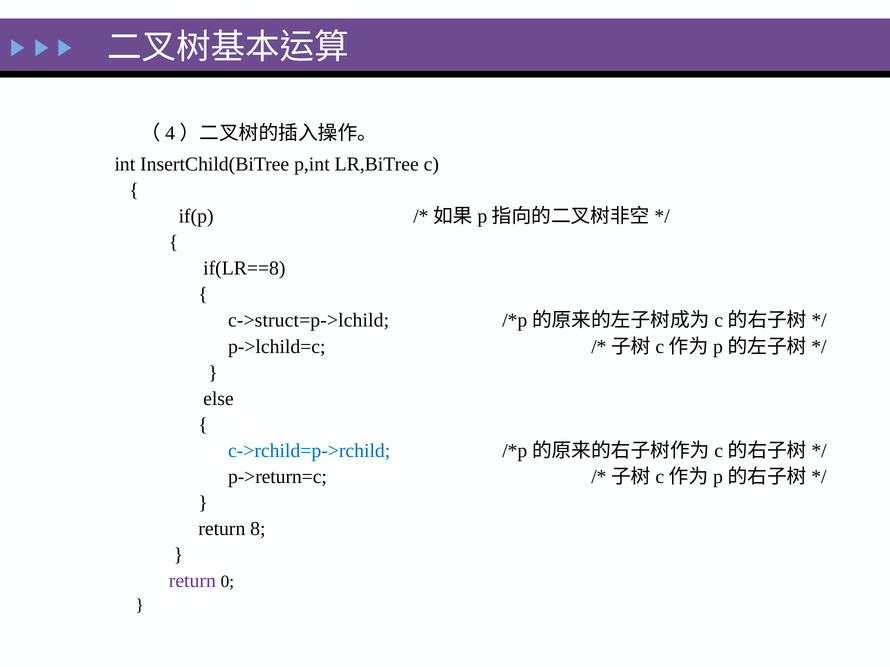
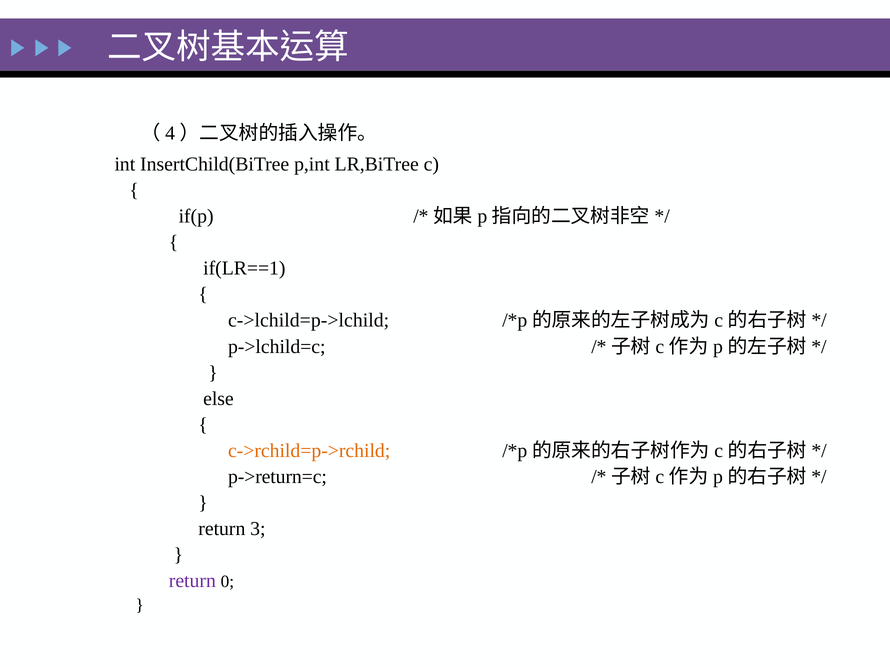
if(LR==8: if(LR==8 -> if(LR==1 (244, 269)
c->struct=p->lchild: c->struct=p->lchild -> c->lchild=p->lchild (309, 321)
c->rchild=p->rchild colour: blue -> orange (309, 451)
8: 8 -> 3 (258, 529)
